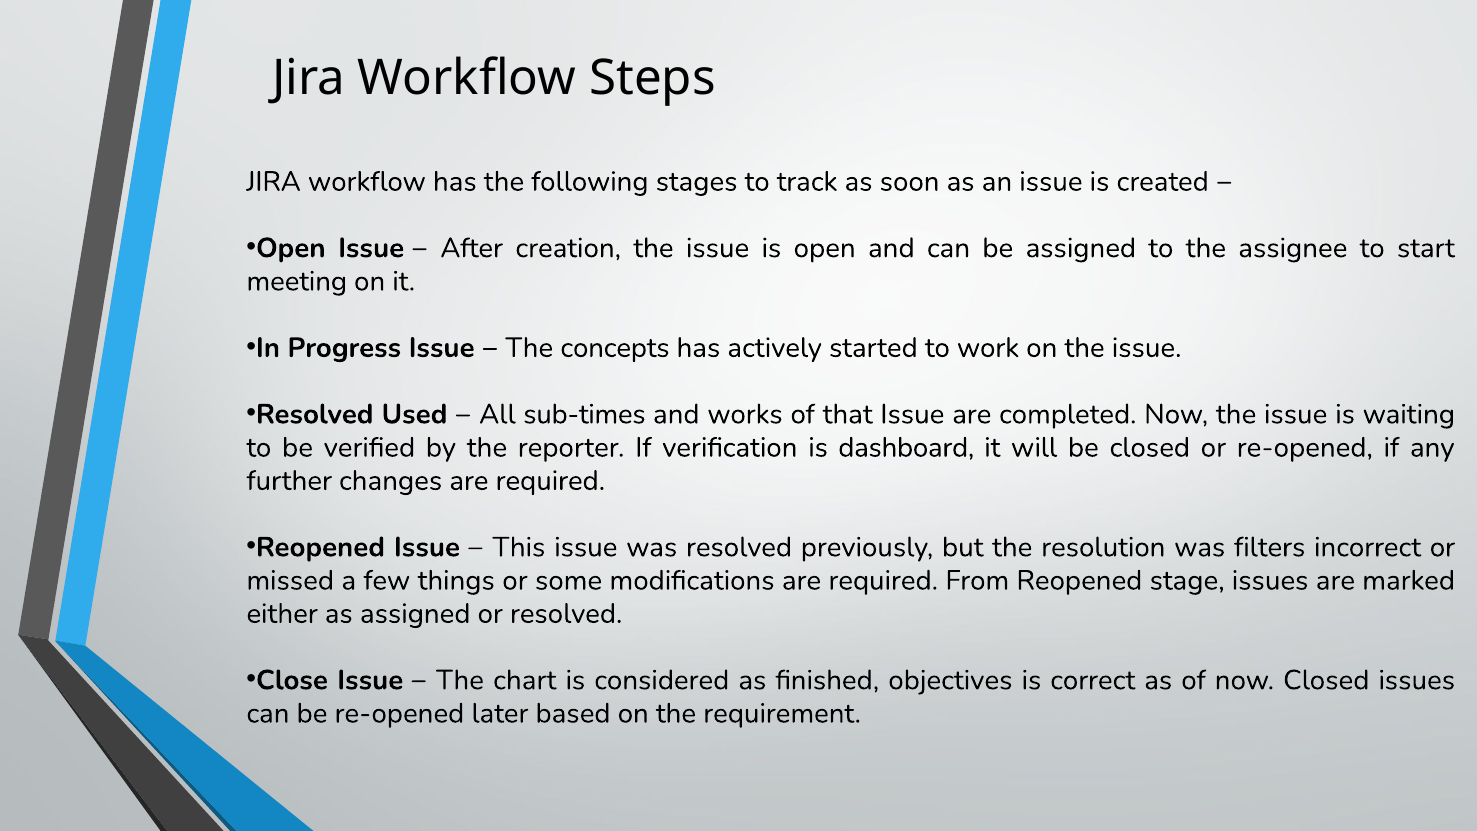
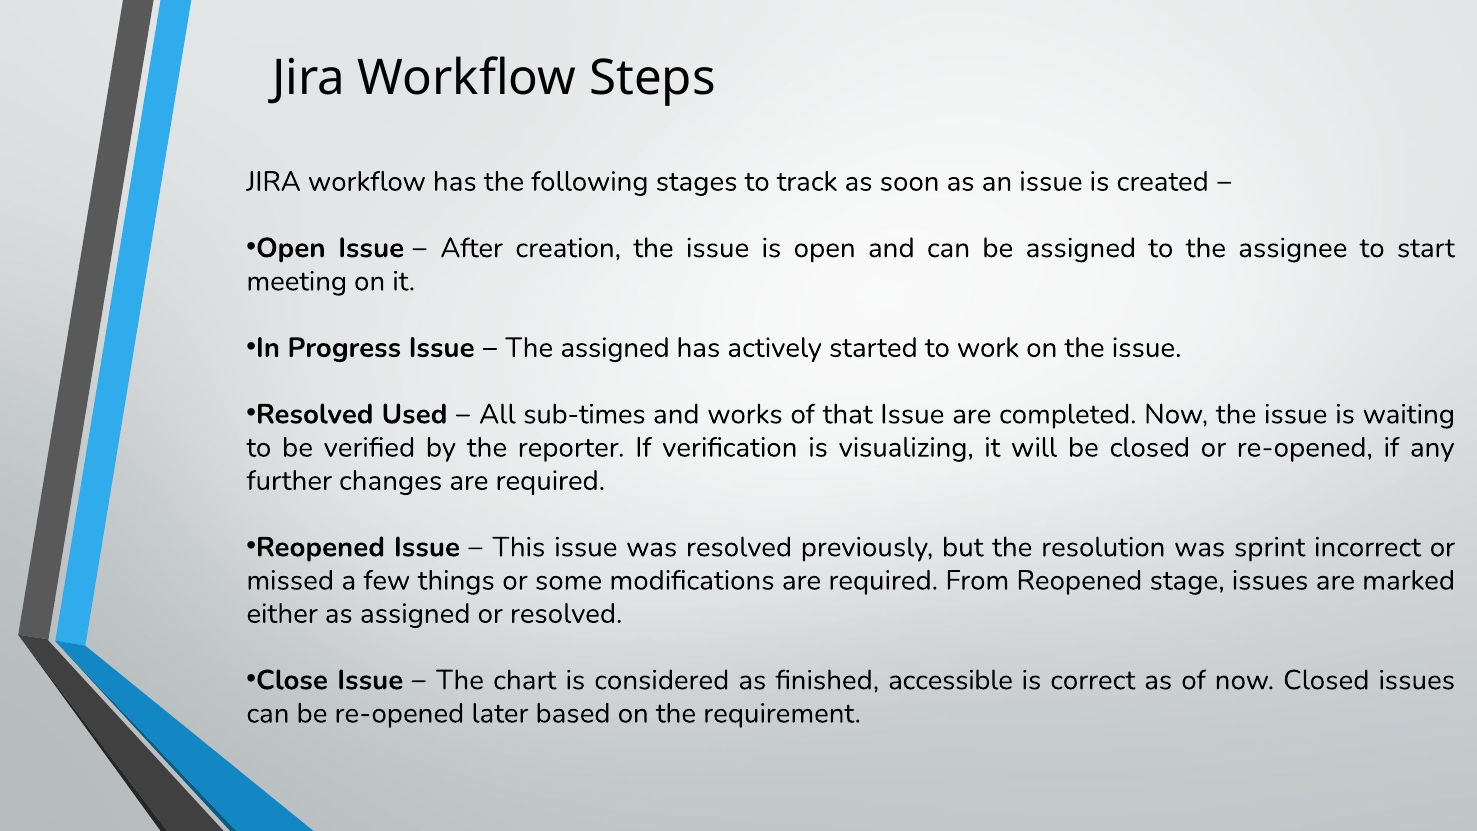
The concepts: concepts -> assigned (615, 348)
dashboard: dashboard -> visualizing (906, 447)
filters: filters -> sprint (1270, 547)
objectives: objectives -> accessible (951, 680)
